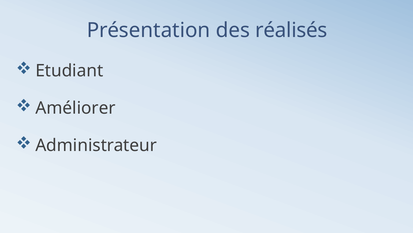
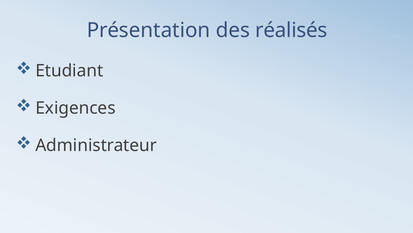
Améliorer: Améliorer -> Exigences (75, 108)
